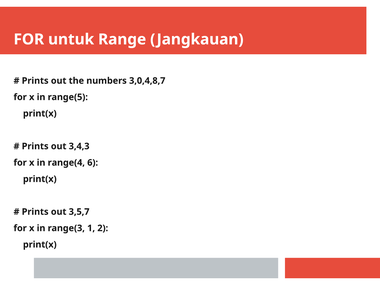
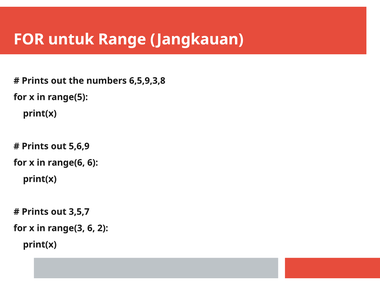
3,0,4,8,7: 3,0,4,8,7 -> 6,5,9,3,8 (147, 81)
3,4,3: 3,4,3 -> 5,6,9 (79, 146)
range(4: range(4 -> range(6 (66, 163)
range(3 1: 1 -> 6 (91, 228)
